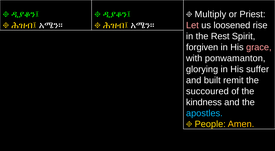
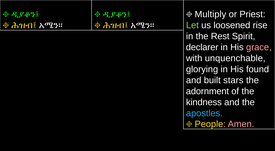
Let colour: pink -> light green (192, 25)
forgiven: forgiven -> declarer (202, 47)
ponwamanton: ponwamanton -> unquenchable (235, 58)
suffer: suffer -> found (258, 69)
remit: remit -> stars (233, 80)
succoured: succoured -> adornment (207, 91)
Amen colour: yellow -> pink (241, 124)
